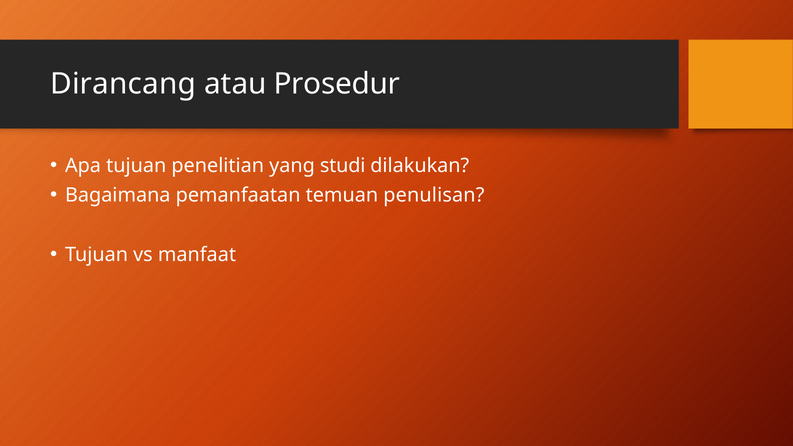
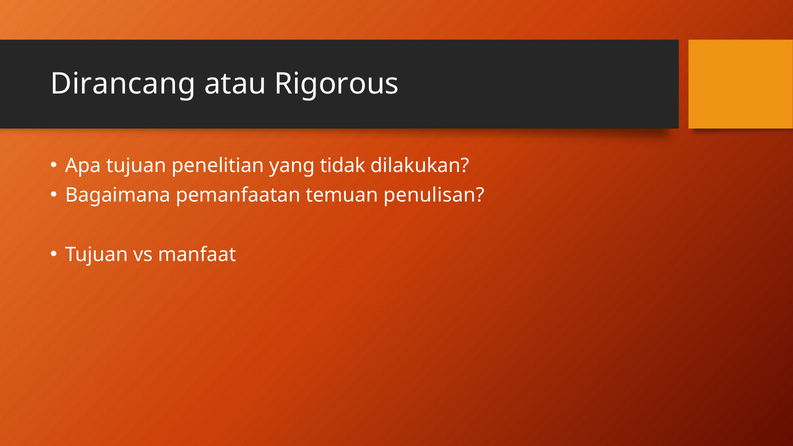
Prosedur: Prosedur -> Rigorous (337, 84)
studi: studi -> tidak (343, 166)
